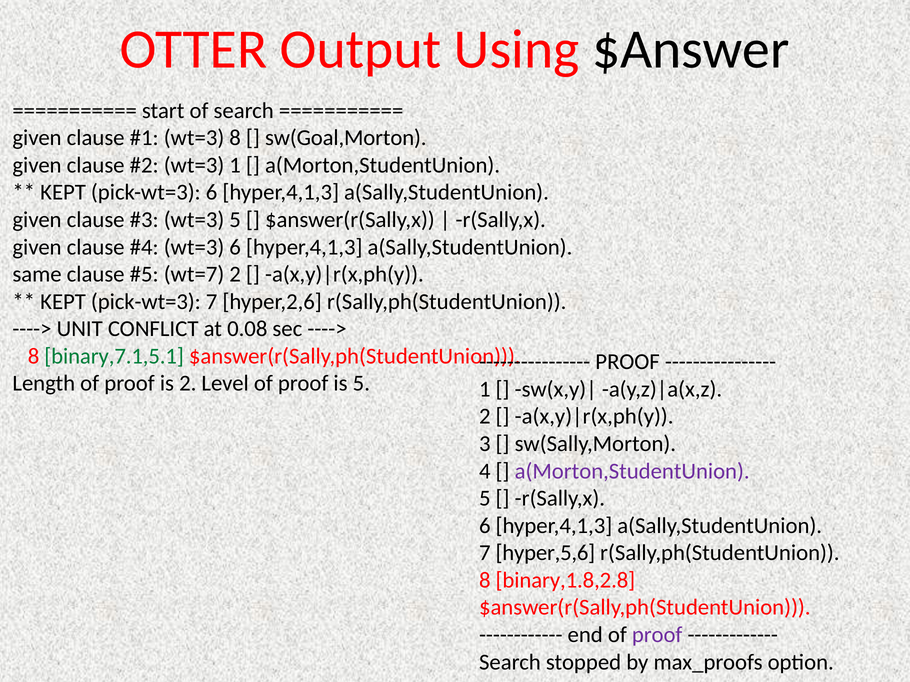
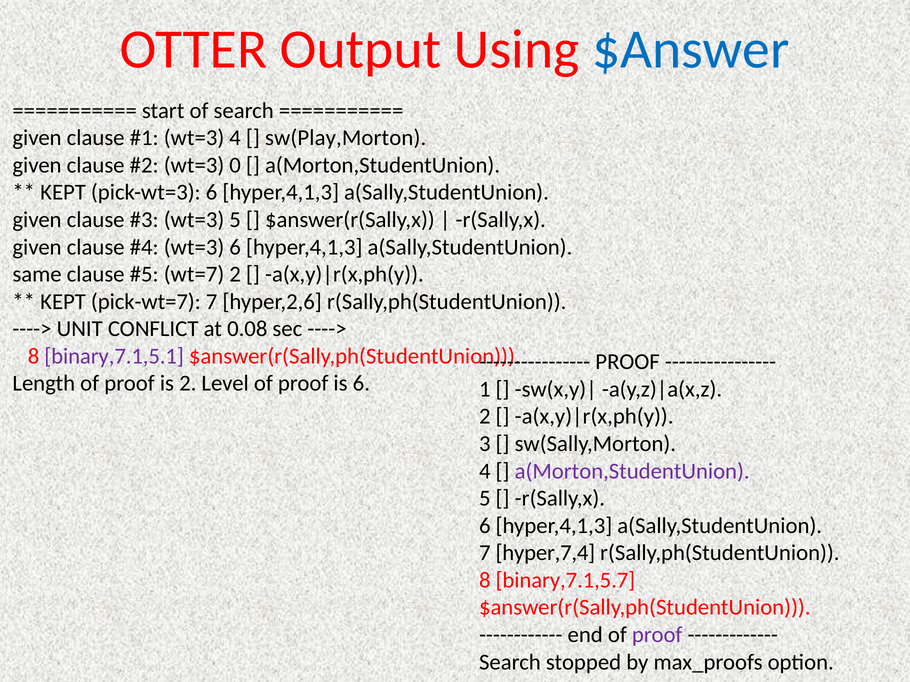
$Answer colour: black -> blue (691, 49)
wt=3 8: 8 -> 4 (235, 138)
sw(Goal,Morton: sw(Goal,Morton -> sw(Play,Morton (346, 138)
wt=3 1: 1 -> 0 (235, 165)
pick-wt=3: pick-wt=3 -> pick-wt=7 (146, 302)
binary,7.1,5.1 colour: green -> purple (114, 356)
is 5: 5 -> 6 (361, 384)
hyper,5,6: hyper,5,6 -> hyper,7,4 (545, 553)
binary,1.8,2.8: binary,1.8,2.8 -> binary,7.1,5.7 (565, 581)
